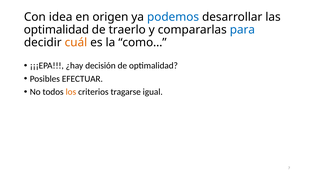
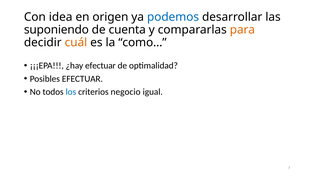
optimalidad: optimalidad -> suponiendo (56, 30)
traerlo: traerlo -> cuenta (127, 30)
para colour: blue -> orange (242, 30)
¿hay decisión: decisión -> efectuar (100, 66)
los colour: orange -> blue (71, 92)
tragarse: tragarse -> negocio (126, 92)
